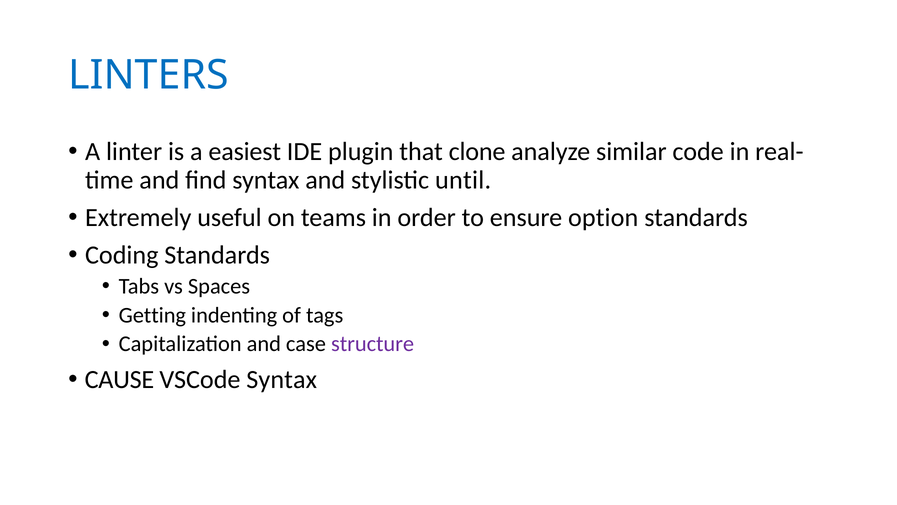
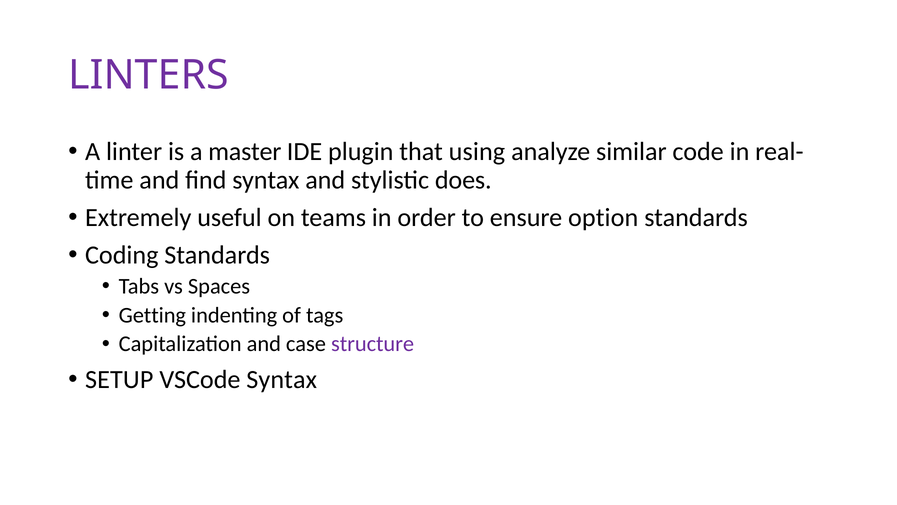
LINTERS colour: blue -> purple (149, 75)
easiest: easiest -> master (245, 152)
clone: clone -> using (477, 152)
until: until -> does (463, 180)
CAUSE: CAUSE -> SETUP (119, 379)
